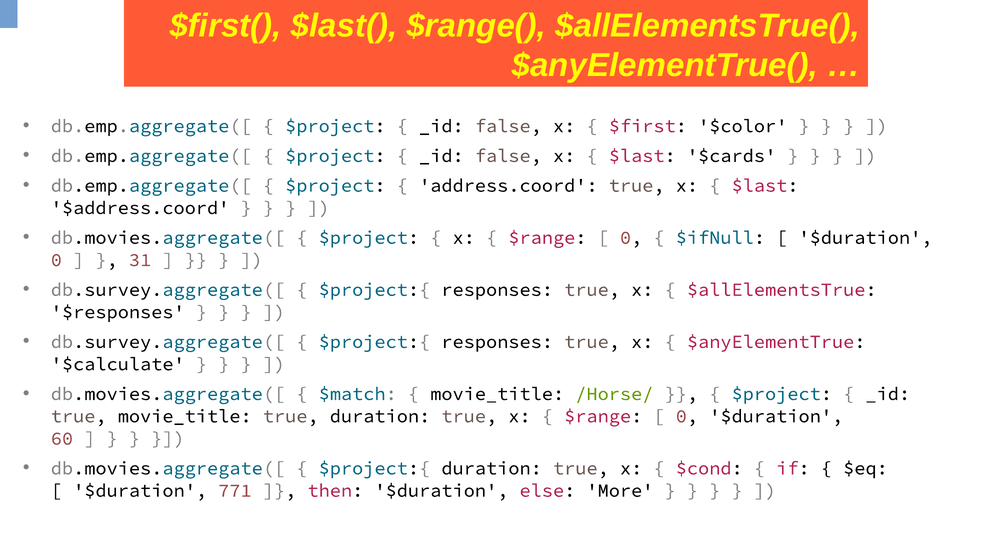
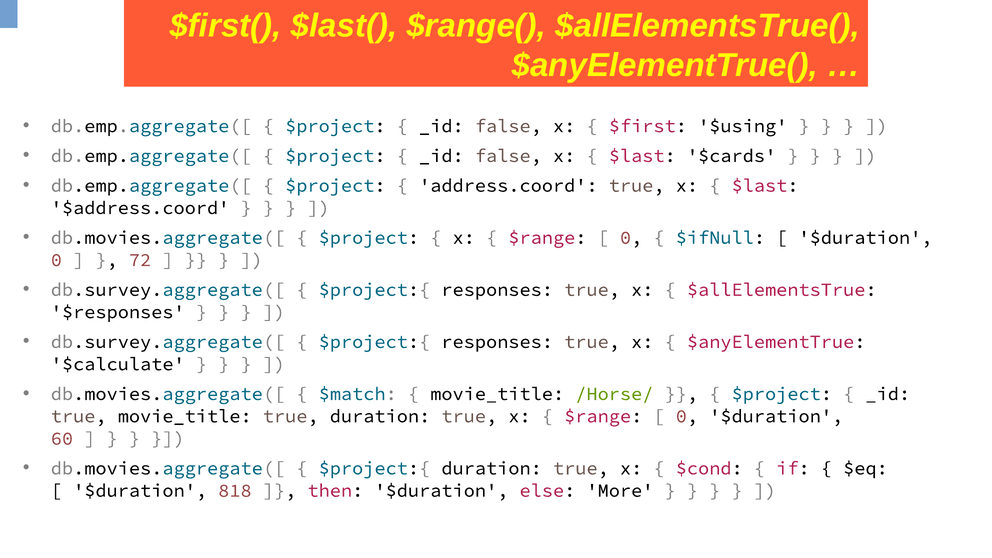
$color: $color -> $using (743, 126)
31: 31 -> 72 (140, 260)
771: 771 -> 818 (235, 491)
